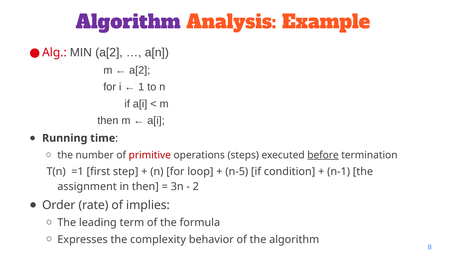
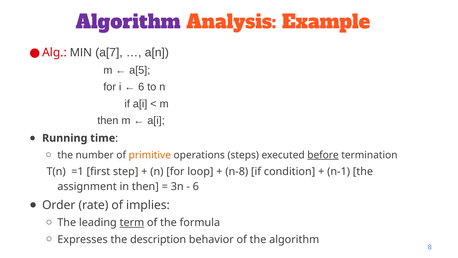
MIN a[2: a[2 -> a[7 (109, 53)
a[2: a[2 -> a[5 (140, 70)
1: 1 -> 6 (141, 87)
primitive colour: red -> orange (150, 155)
n-5: n-5 -> n-8 (237, 171)
2: 2 -> 6 (196, 186)
term underline: none -> present (132, 222)
complexity: complexity -> description (158, 239)
